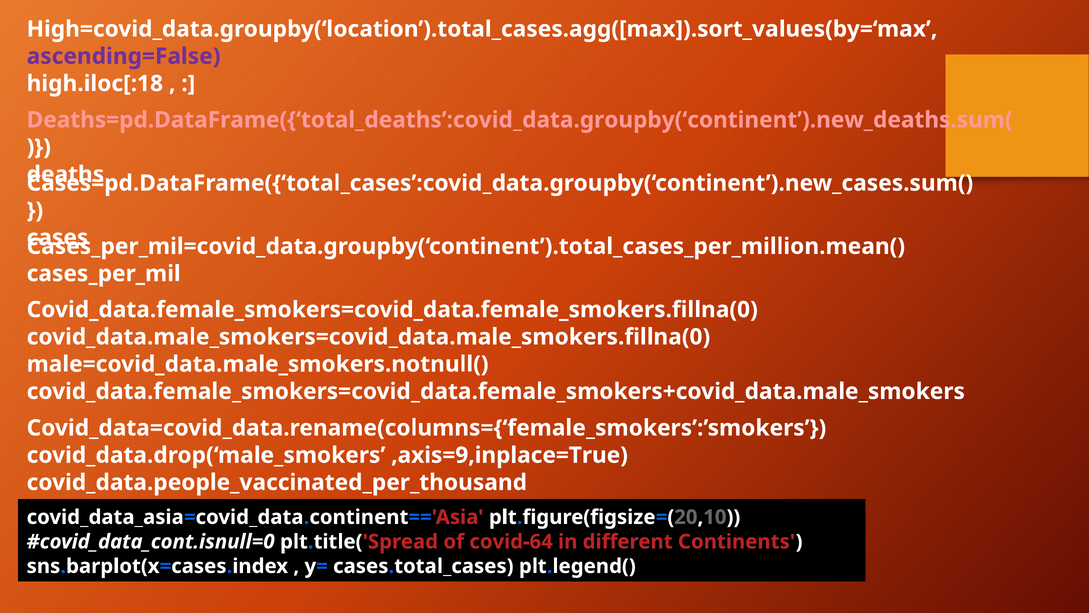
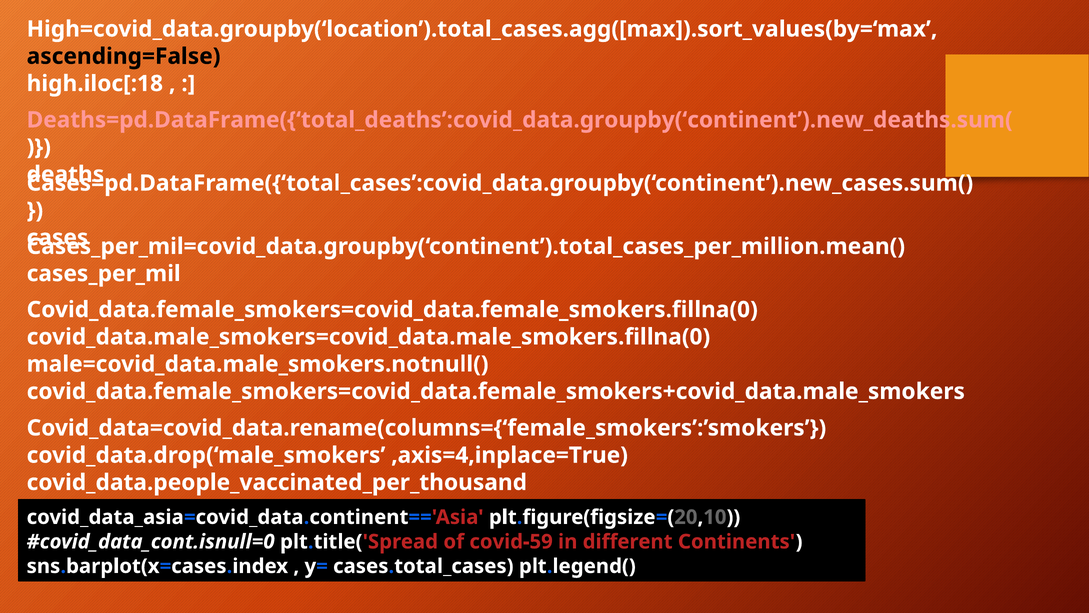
ascending=False colour: purple -> black (124, 56)
,axis=9,inplace=True: ,axis=9,inplace=True -> ,axis=4,inplace=True (510, 455)
covid-64: covid-64 -> covid-59 (511, 541)
